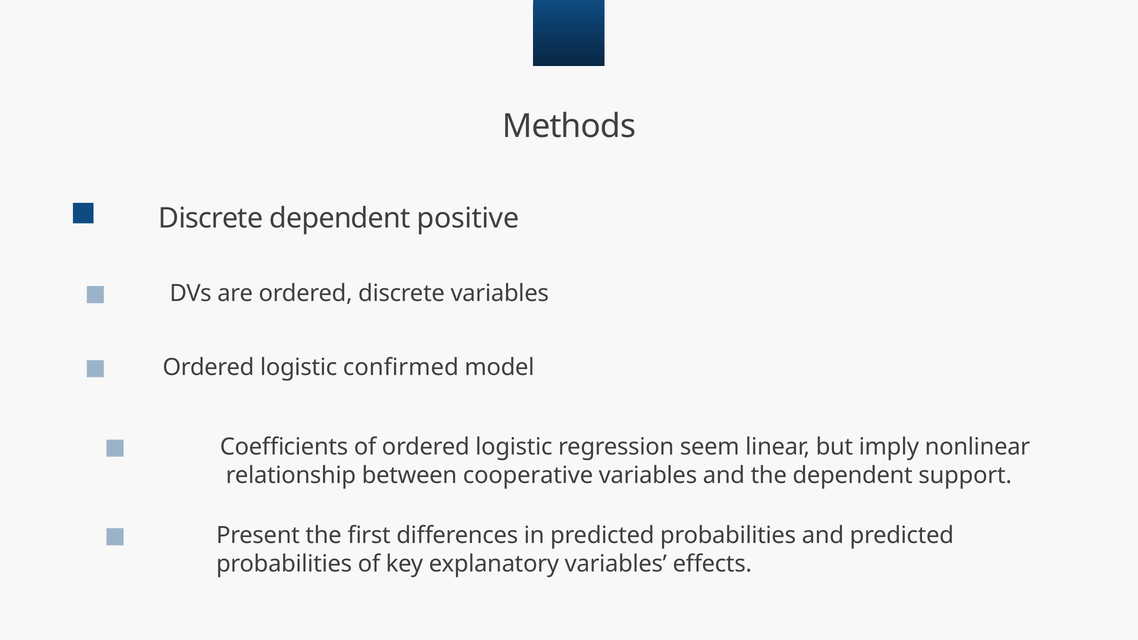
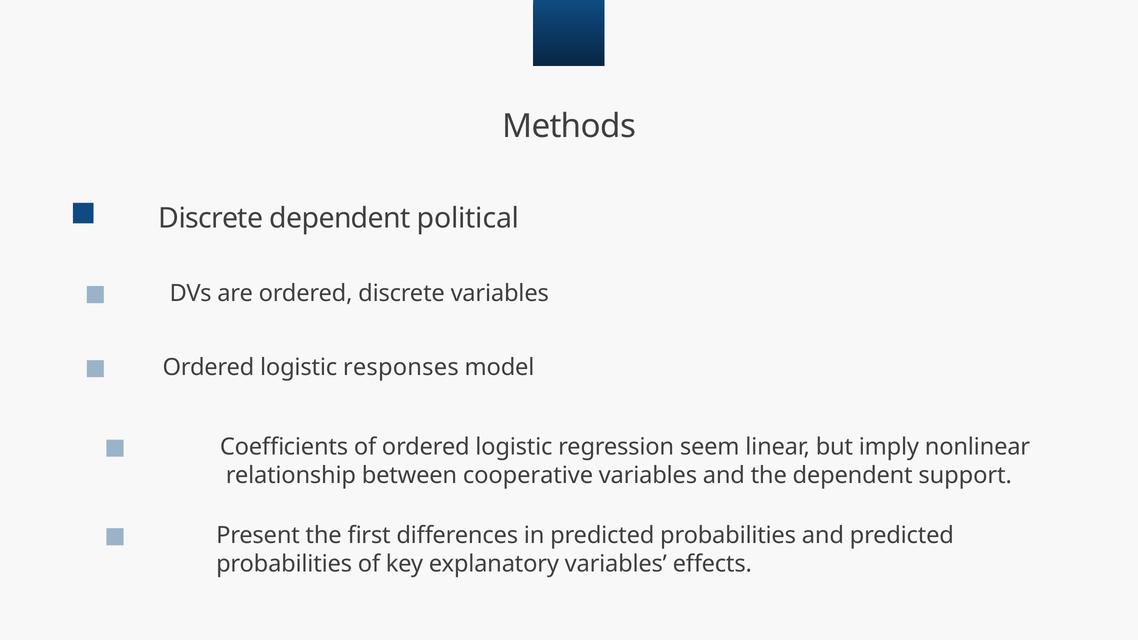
positive: positive -> political (468, 218)
confirmed: confirmed -> responses (401, 367)
